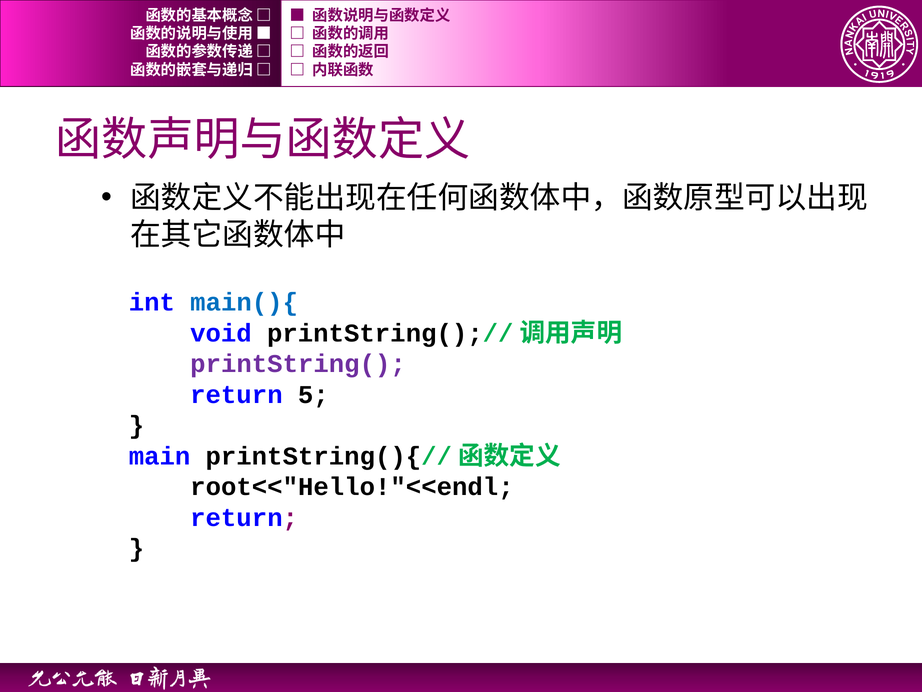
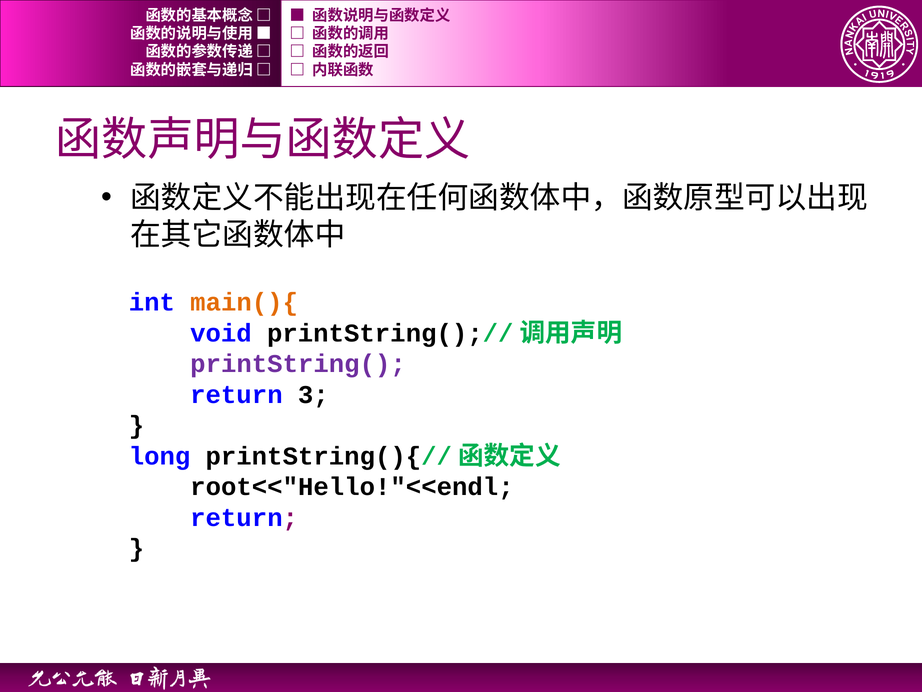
main(){ colour: blue -> orange (244, 302)
5: 5 -> 3 (313, 394)
main: main -> long (160, 456)
